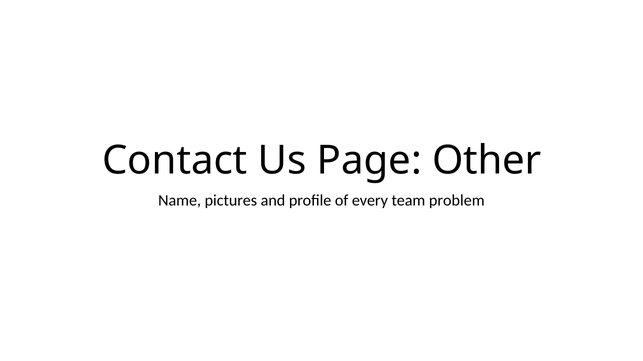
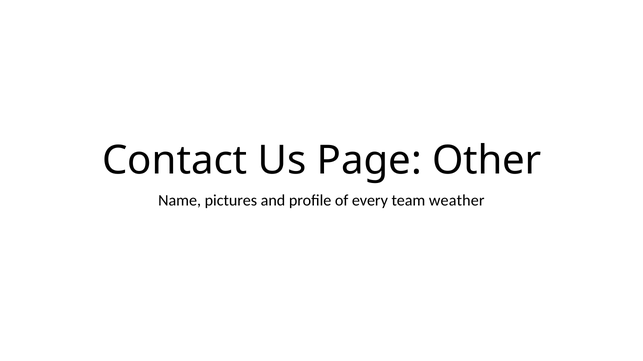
problem: problem -> weather (457, 201)
